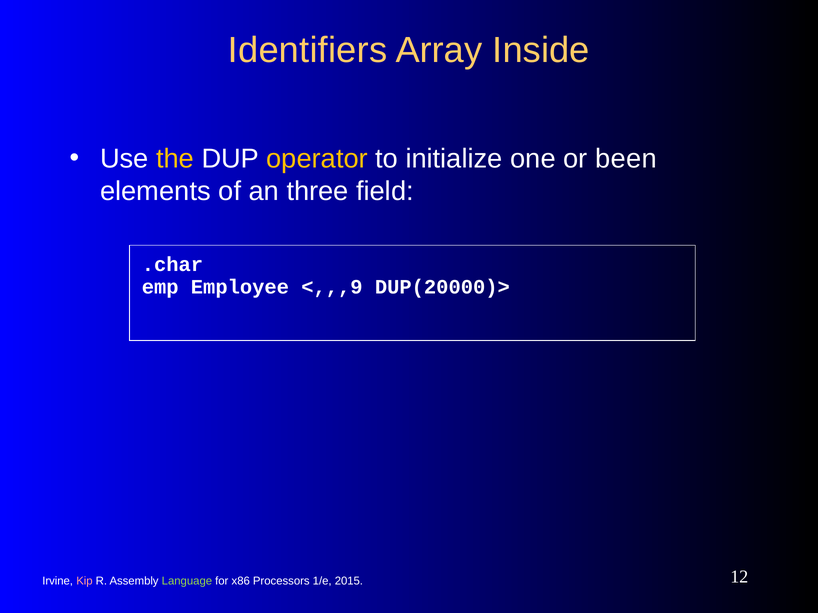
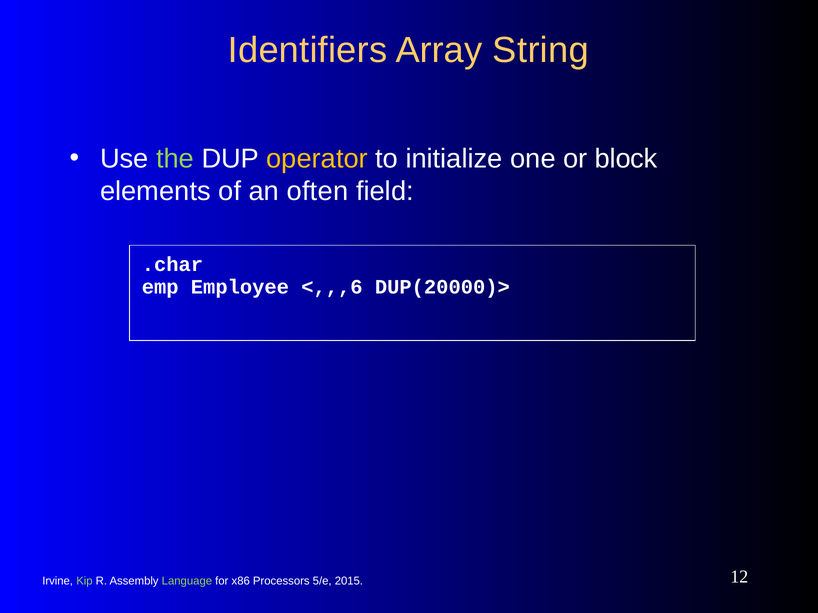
Inside: Inside -> String (541, 50)
the colour: yellow -> light green (175, 159)
been: been -> block (626, 159)
three: three -> often (317, 191)
<,,,9: <,,,9 -> <,,,6 (332, 287)
Kip colour: pink -> light green (84, 582)
1/e: 1/e -> 5/e (322, 582)
